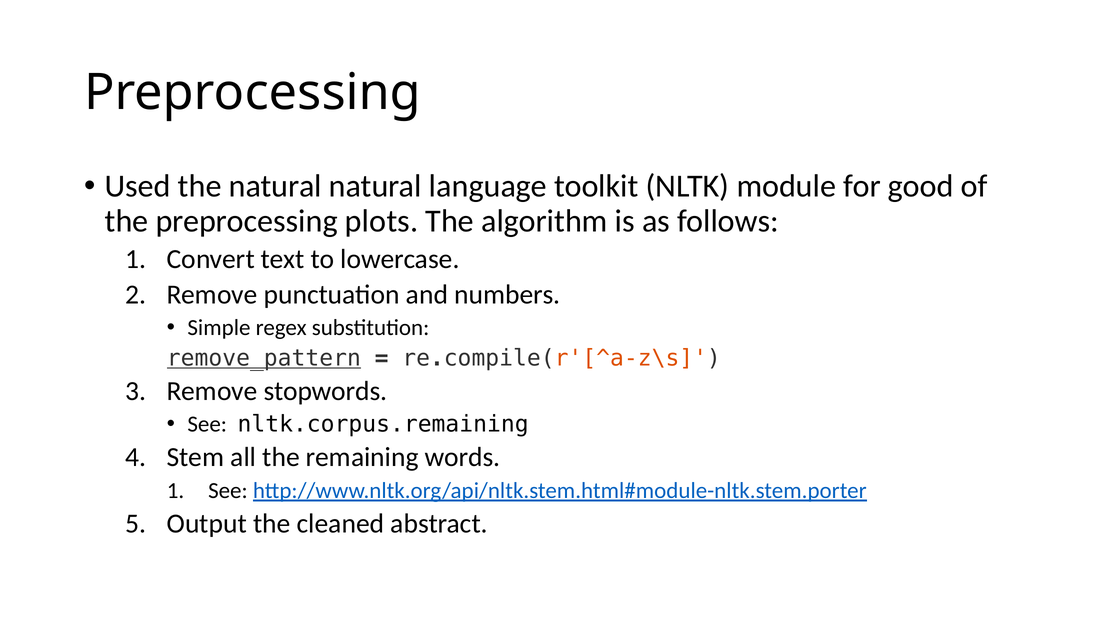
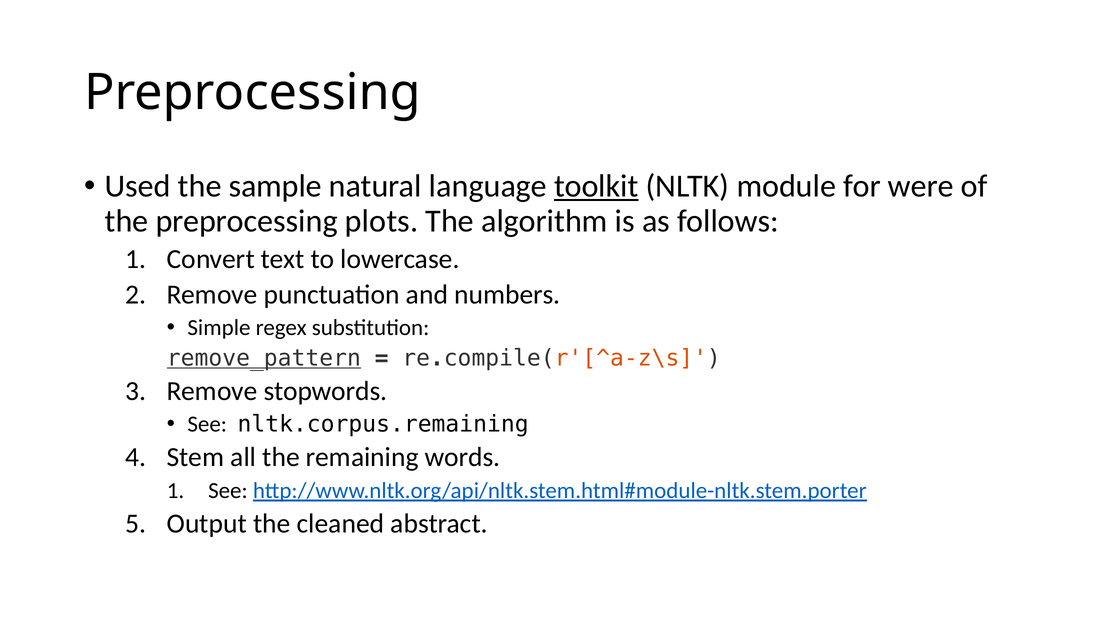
the natural: natural -> sample (275, 186)
toolkit underline: none -> present (596, 186)
good: good -> were (921, 186)
